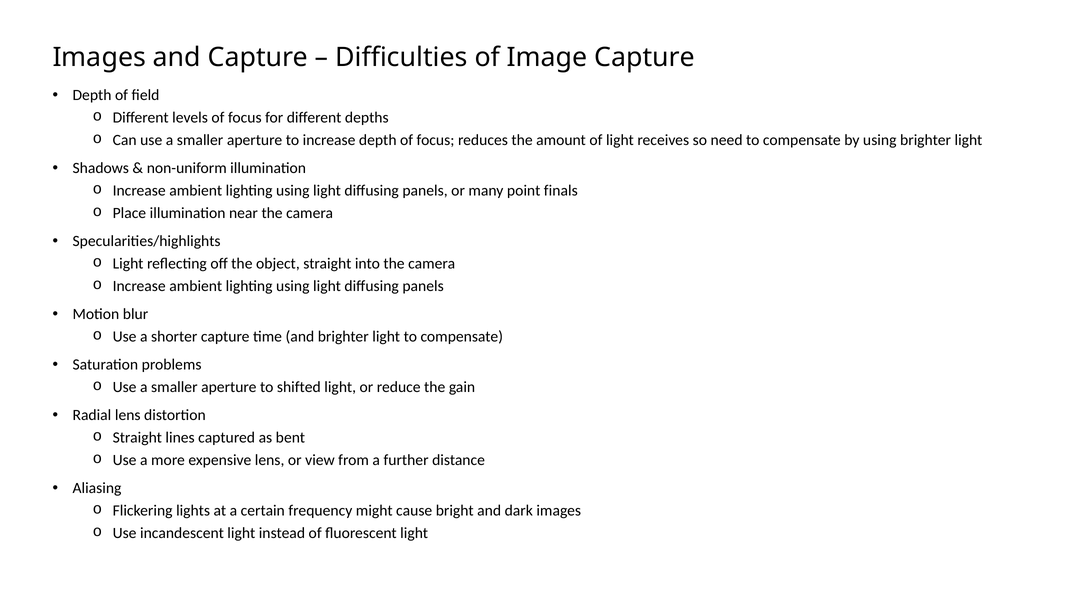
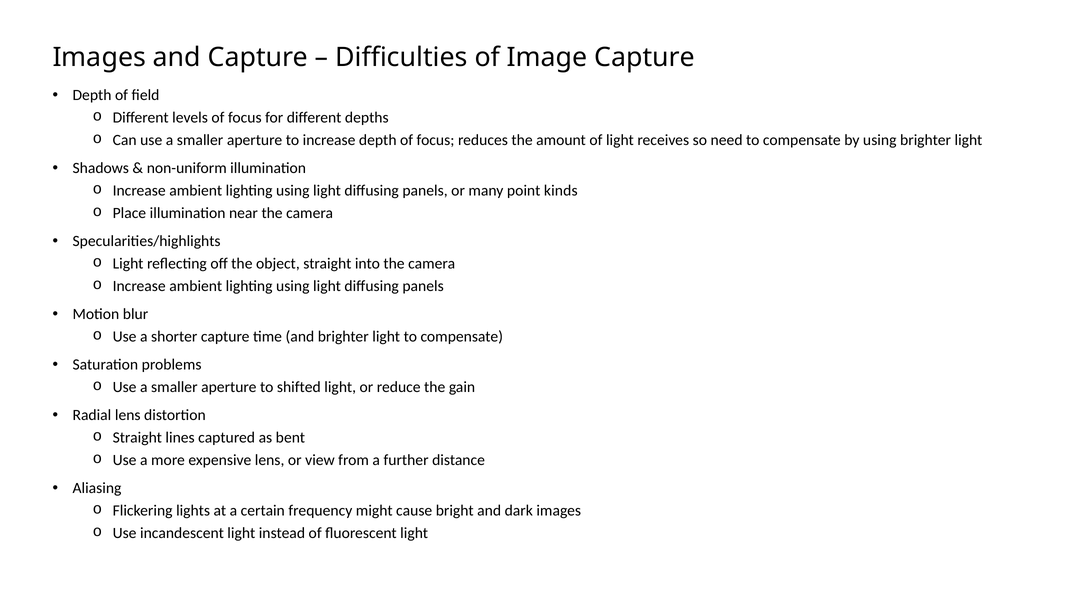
finals: finals -> kinds (561, 190)
